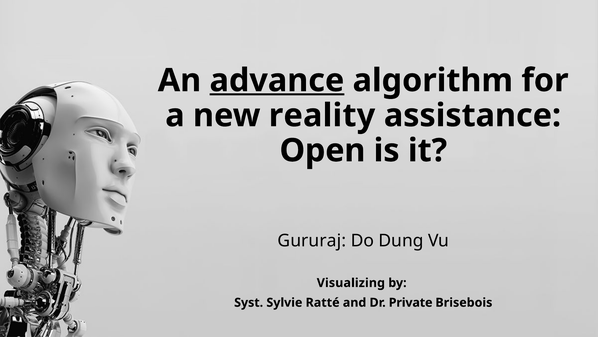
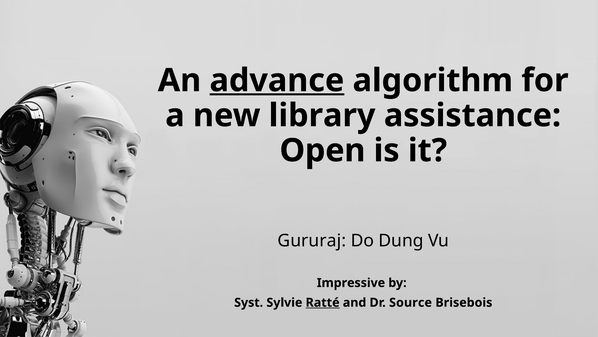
reality: reality -> library (322, 115)
Visualizing: Visualizing -> Impressive (351, 282)
Ratté underline: none -> present (323, 302)
Private: Private -> Source (410, 302)
